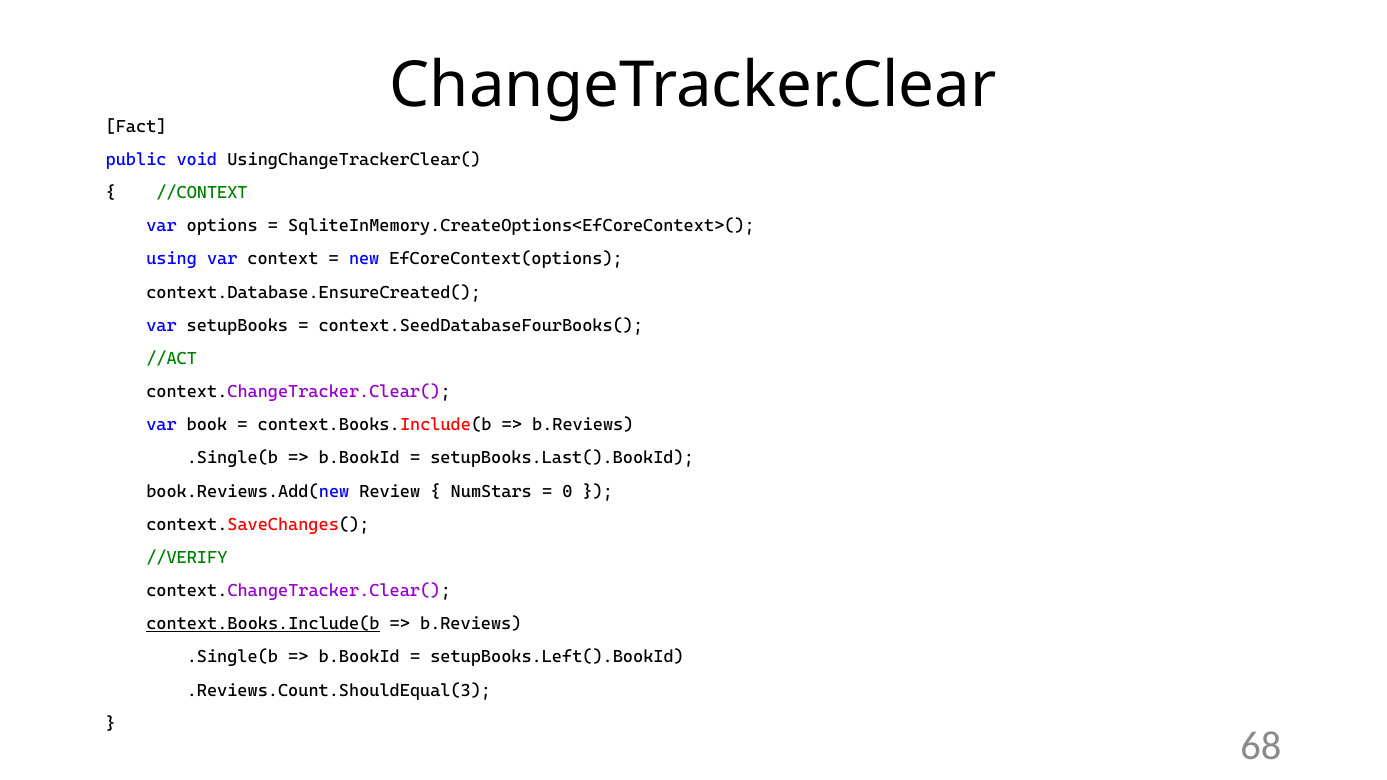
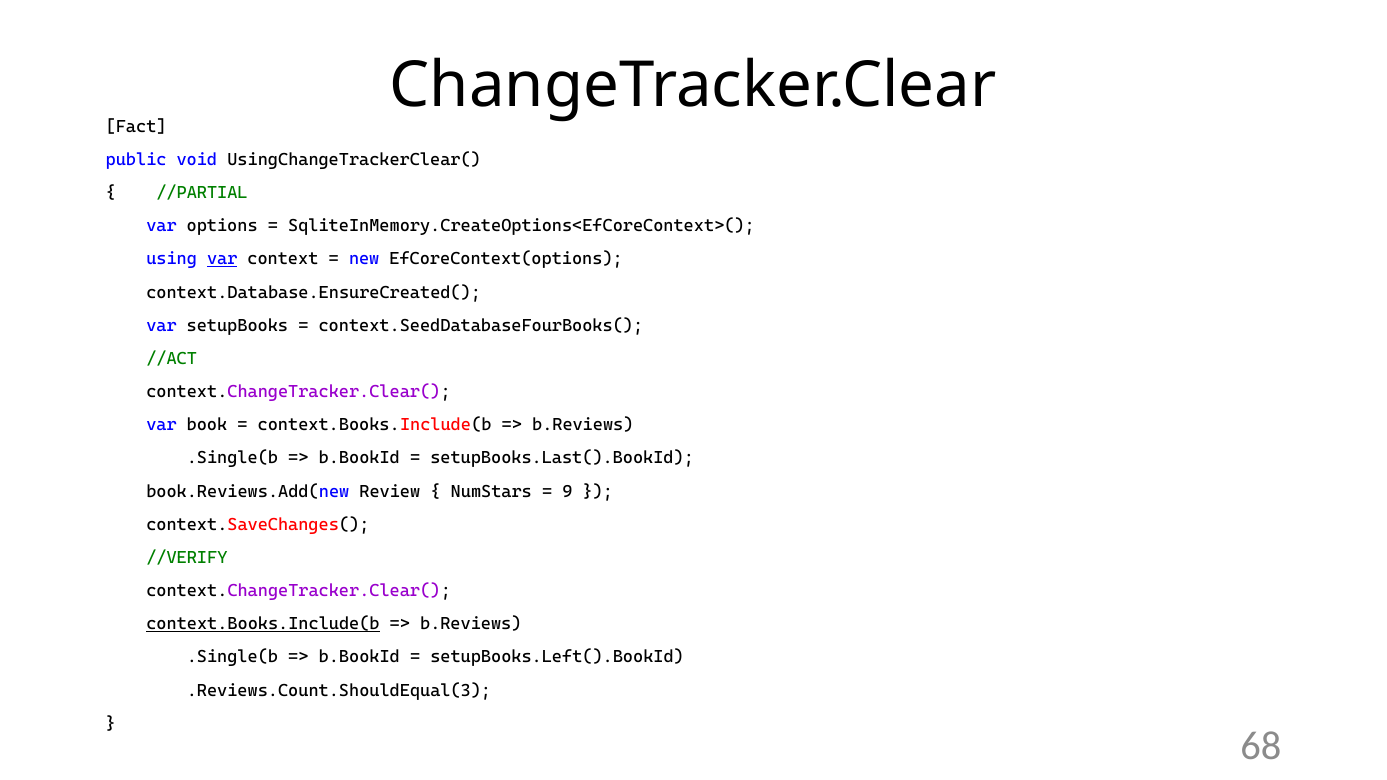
//CONTEXT: //CONTEXT -> //PARTIAL (202, 193)
var underline: none -> present (222, 259)
0: 0 -> 9 (567, 491)
